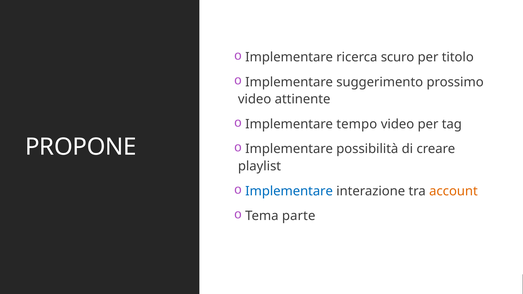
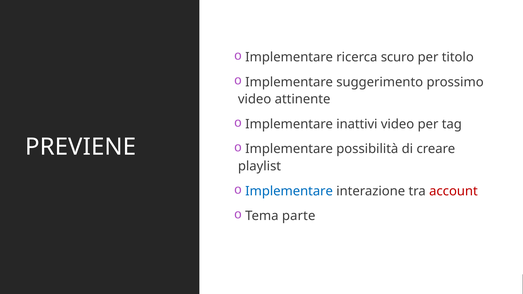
tempo: tempo -> inattivi (357, 124)
PROPONE: PROPONE -> PREVIENE (81, 147)
account colour: orange -> red (453, 191)
